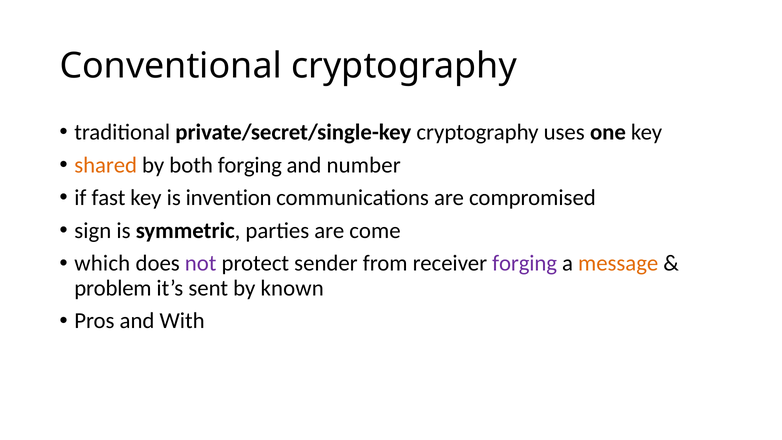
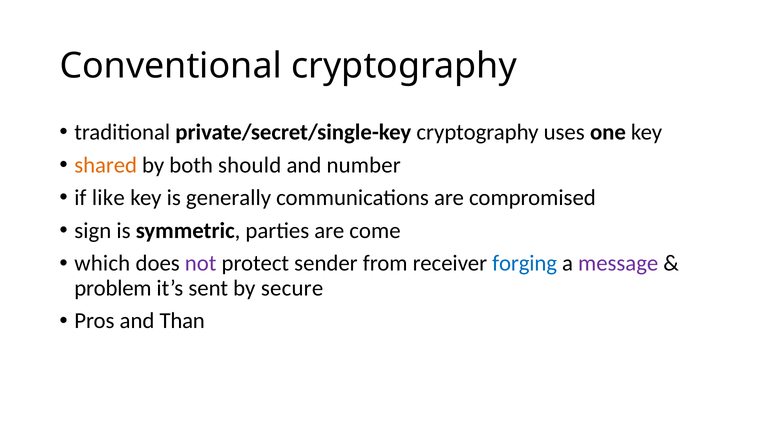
both forging: forging -> should (250, 165)
fast: fast -> like (108, 198)
invention: invention -> generally (229, 198)
forging colour: purple -> blue (525, 263)
message colour: orange -> purple (618, 263)
known: known -> secure (292, 288)
With: With -> Than (182, 321)
